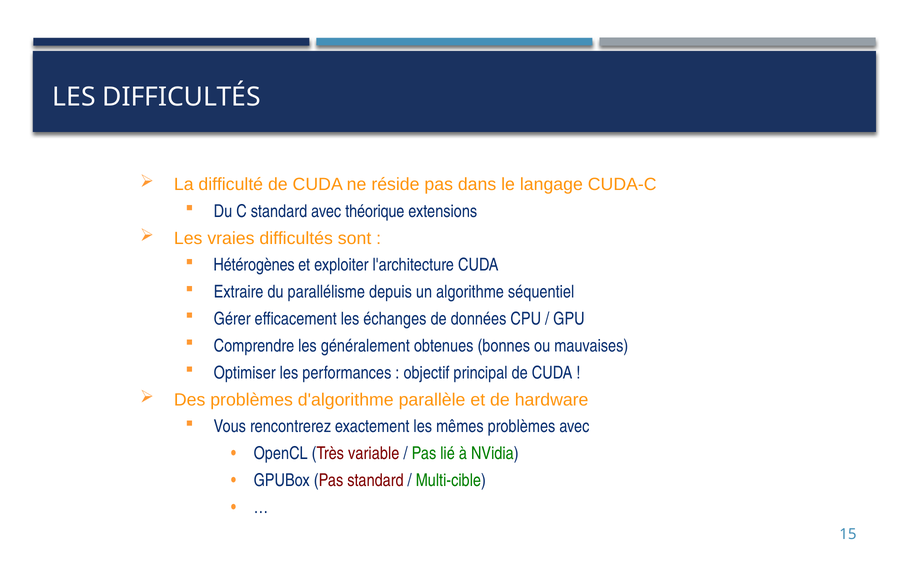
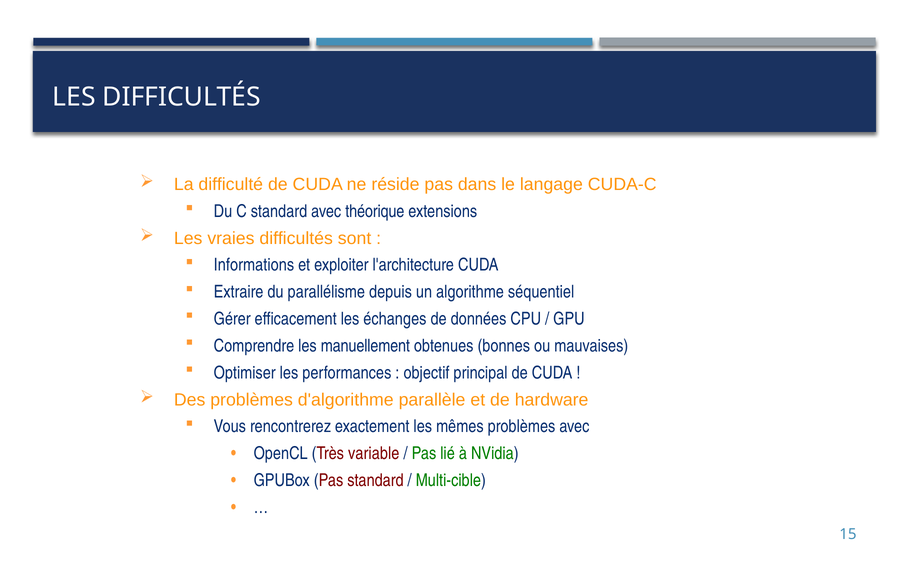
Hétérogènes: Hétérogènes -> Informations (254, 265)
généralement: généralement -> manuellement (365, 346)
